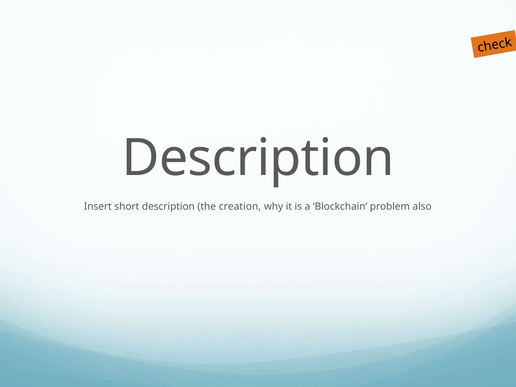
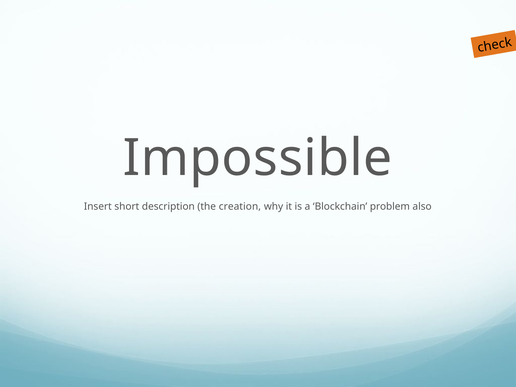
Description: Description -> Impossible (258, 158)
